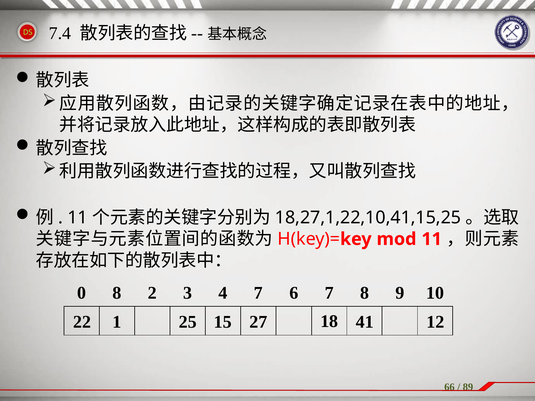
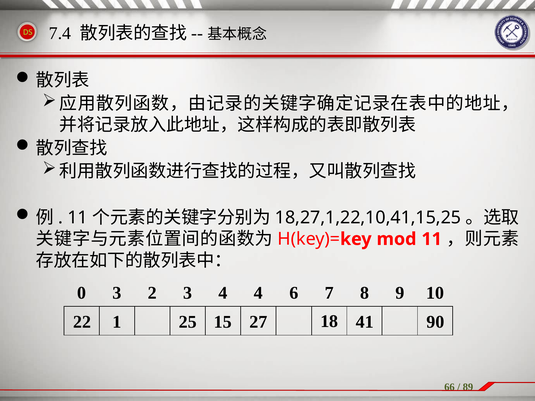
0 8: 8 -> 3 (117, 293)
4 7: 7 -> 4 (258, 293)
12: 12 -> 90 (435, 322)
